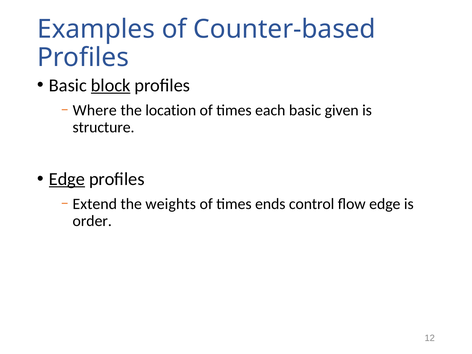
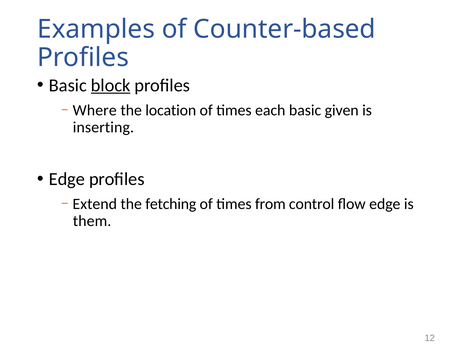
structure: structure -> inserting (103, 127)
Edge underline: present -> none (67, 179)
weights: weights -> fetching (171, 204)
ends: ends -> from (270, 204)
order: order -> them (92, 221)
